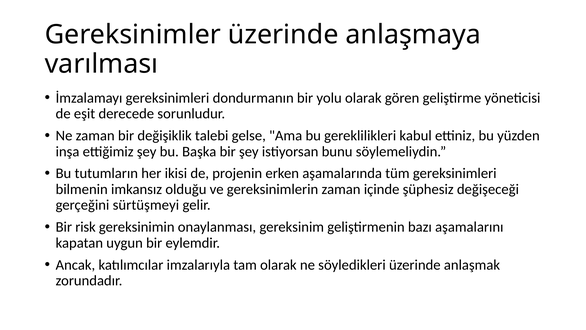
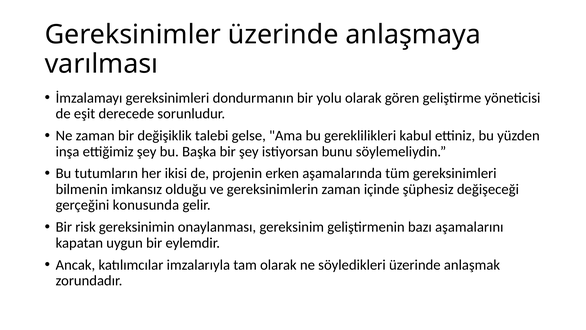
sürtüşmeyi: sürtüşmeyi -> konusunda (146, 205)
